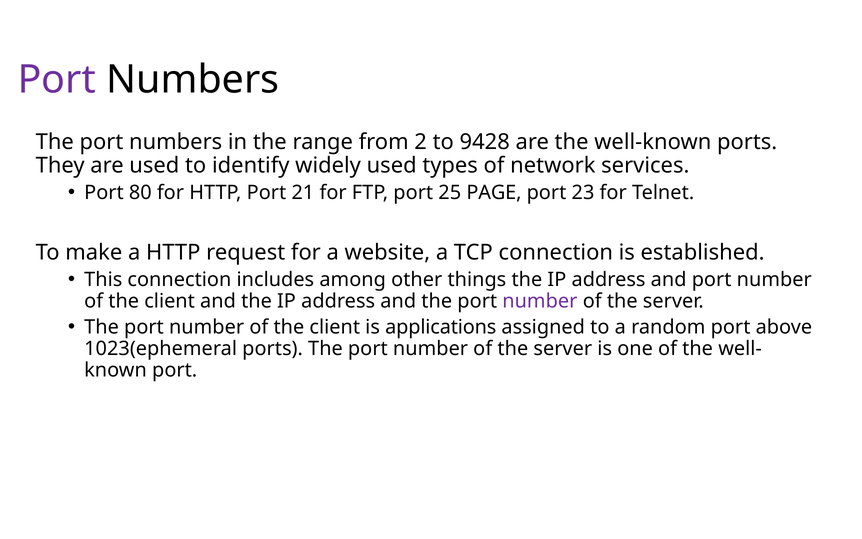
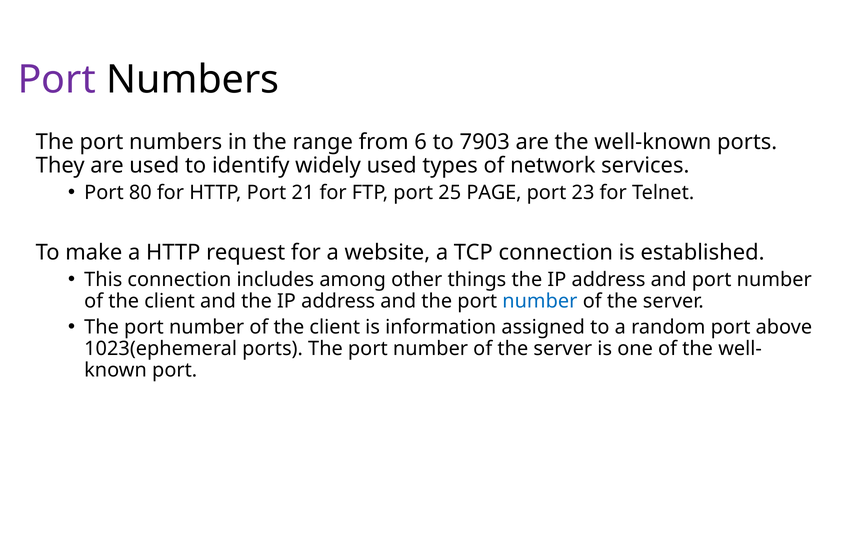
2: 2 -> 6 (421, 142)
9428: 9428 -> 7903 (485, 142)
number colour: purple -> blue (540, 301)
applications: applications -> information (441, 327)
